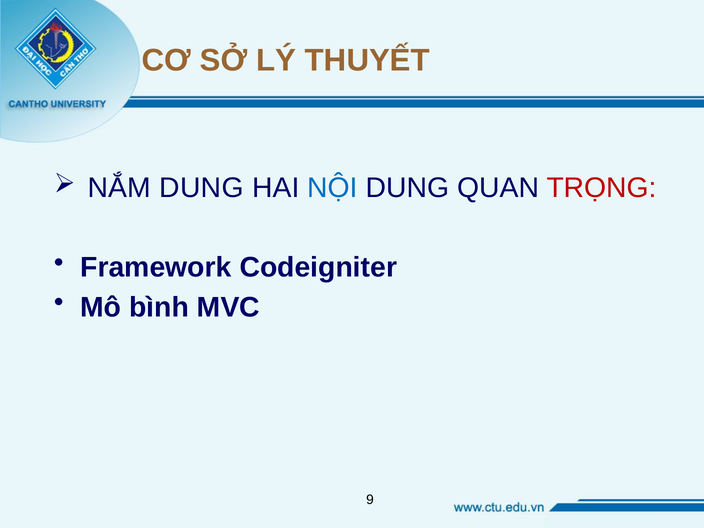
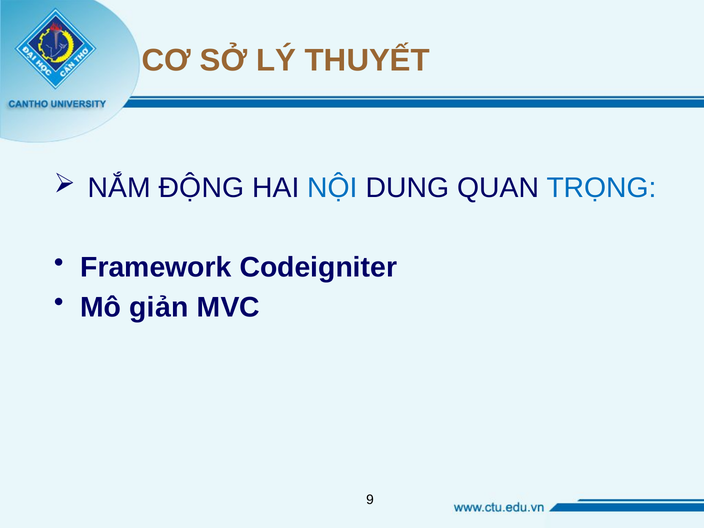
NẮM DUNG: DUNG -> ĐỘNG (202, 188)
TRỌNG colour: red -> blue (602, 188)
bình: bình -> giản (159, 307)
